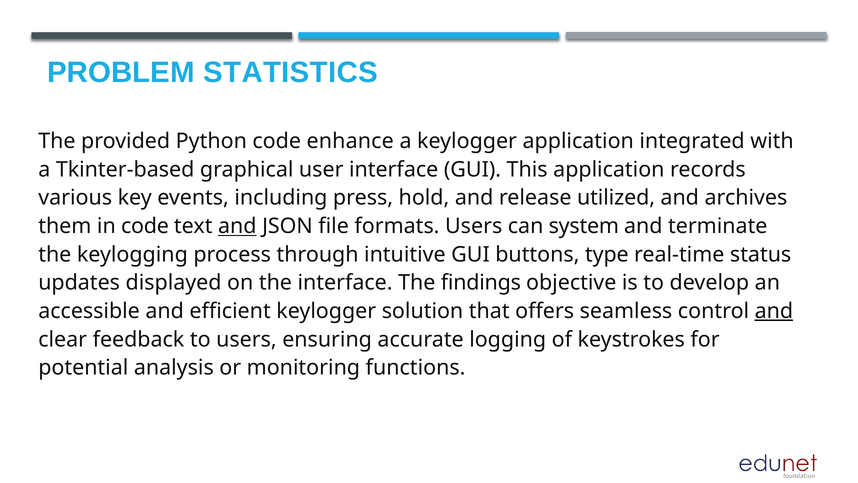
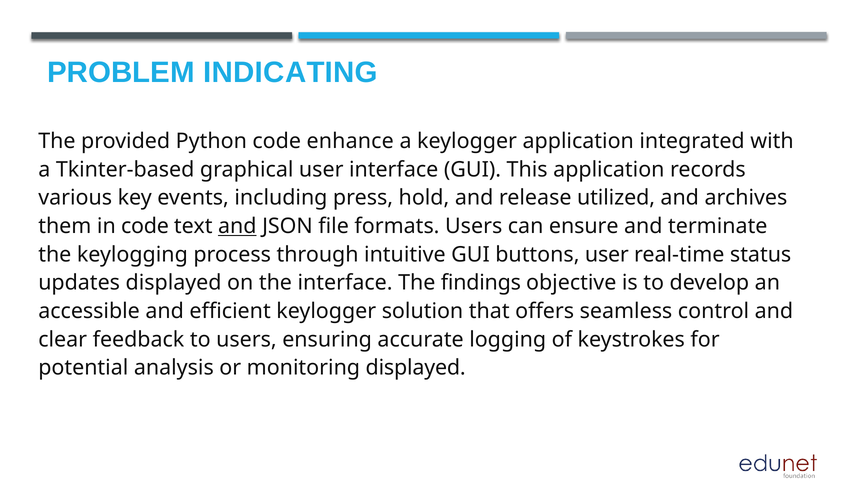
STATISTICS: STATISTICS -> INDICATING (291, 72)
system: system -> ensure (584, 226)
buttons type: type -> user (607, 254)
and underline: present -> none (774, 311)
monitoring functions: functions -> displayed (416, 367)
